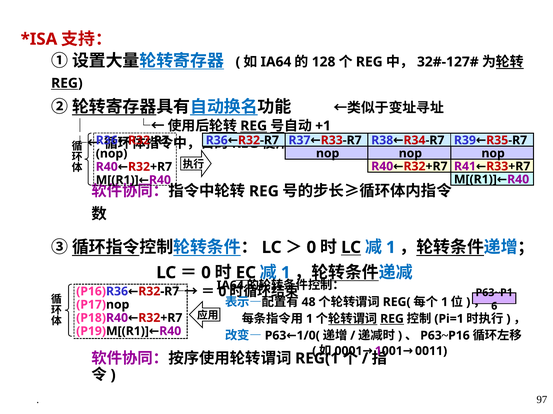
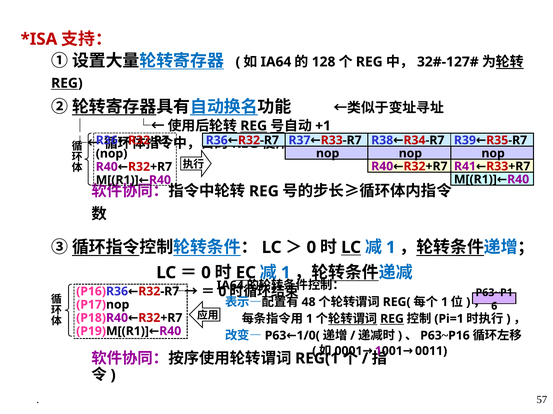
97: 97 -> 57 (542, 400)
